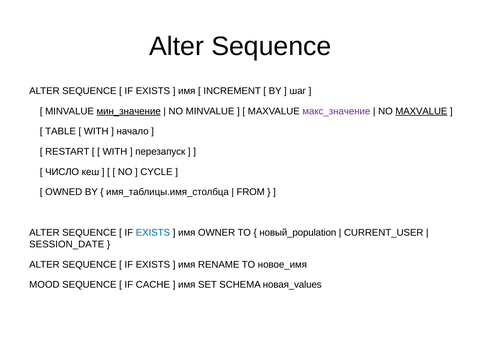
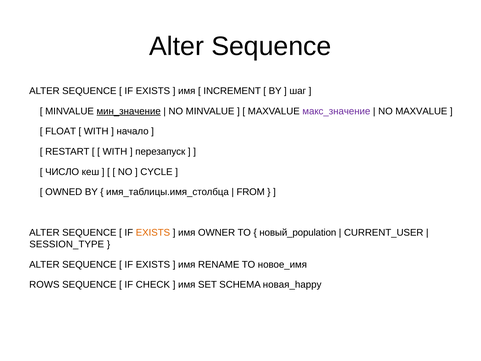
MAXVALUE underline: present -> none (421, 111)
TABLE: TABLE -> FLOAT (61, 131)
EXISTS colour: blue -> orange (153, 232)
SESSION_DATE: SESSION_DATE -> SESSION_TYPE (67, 244)
MOOD: MOOD -> ROWS (44, 284)
CACHE: CACHE -> CHECK (153, 284)
новая_values: новая_values -> новая_happy (292, 284)
